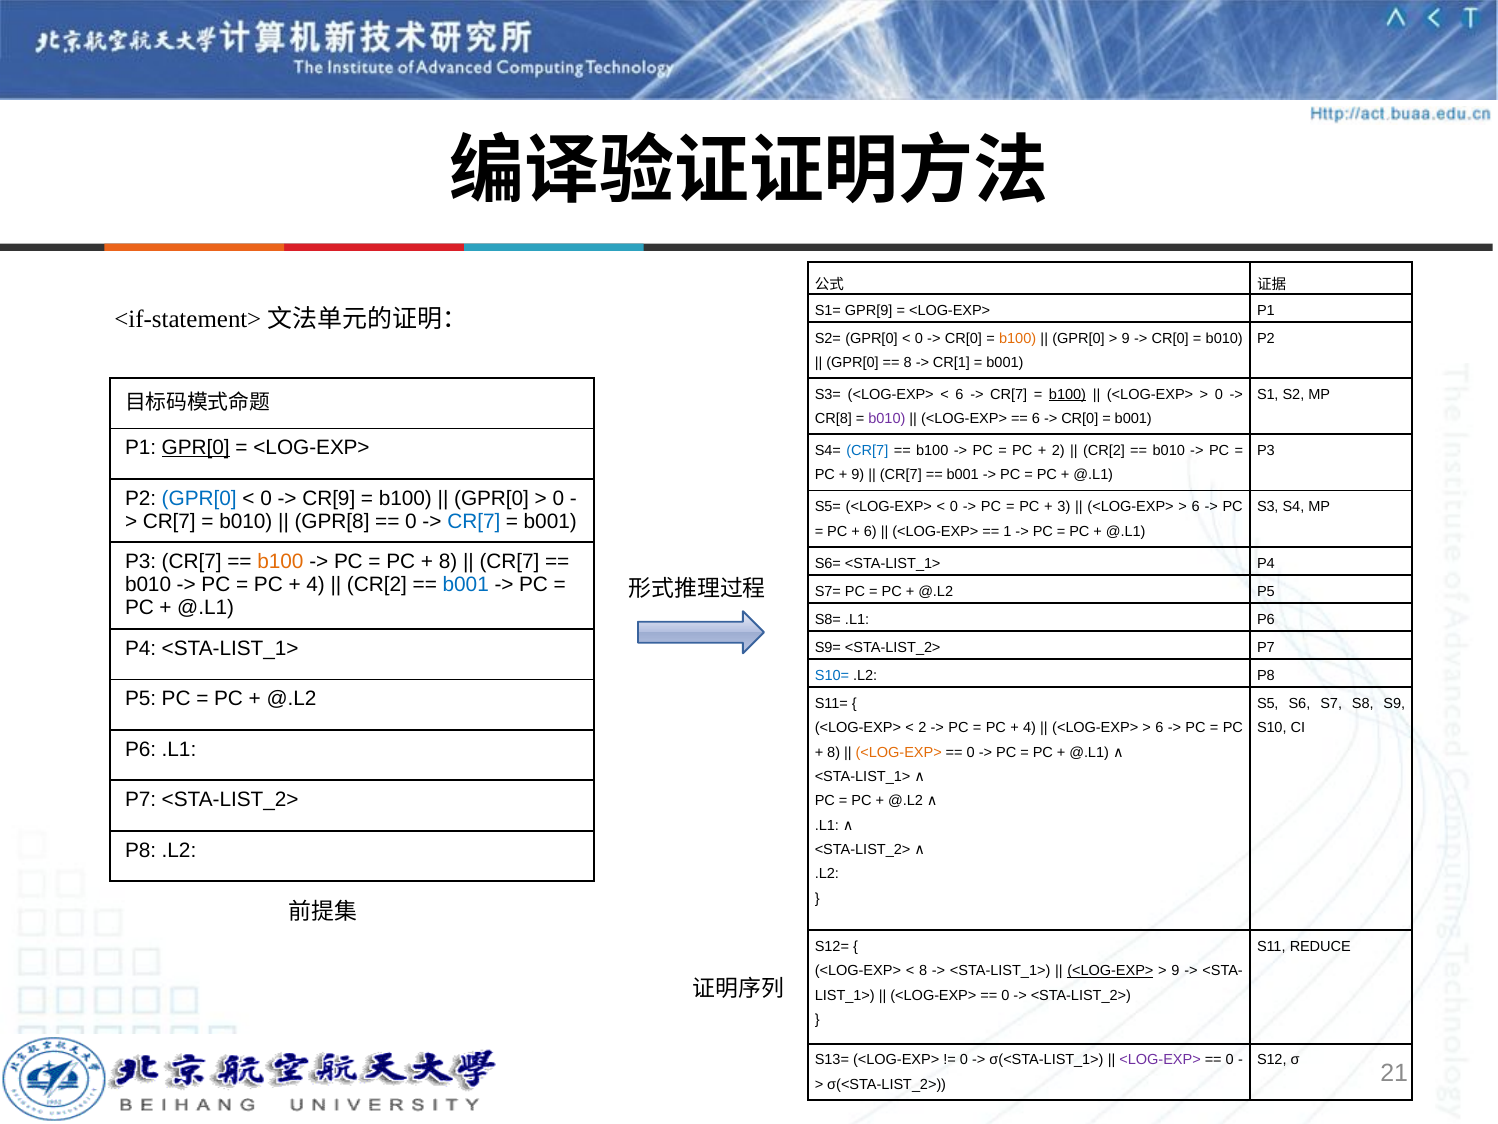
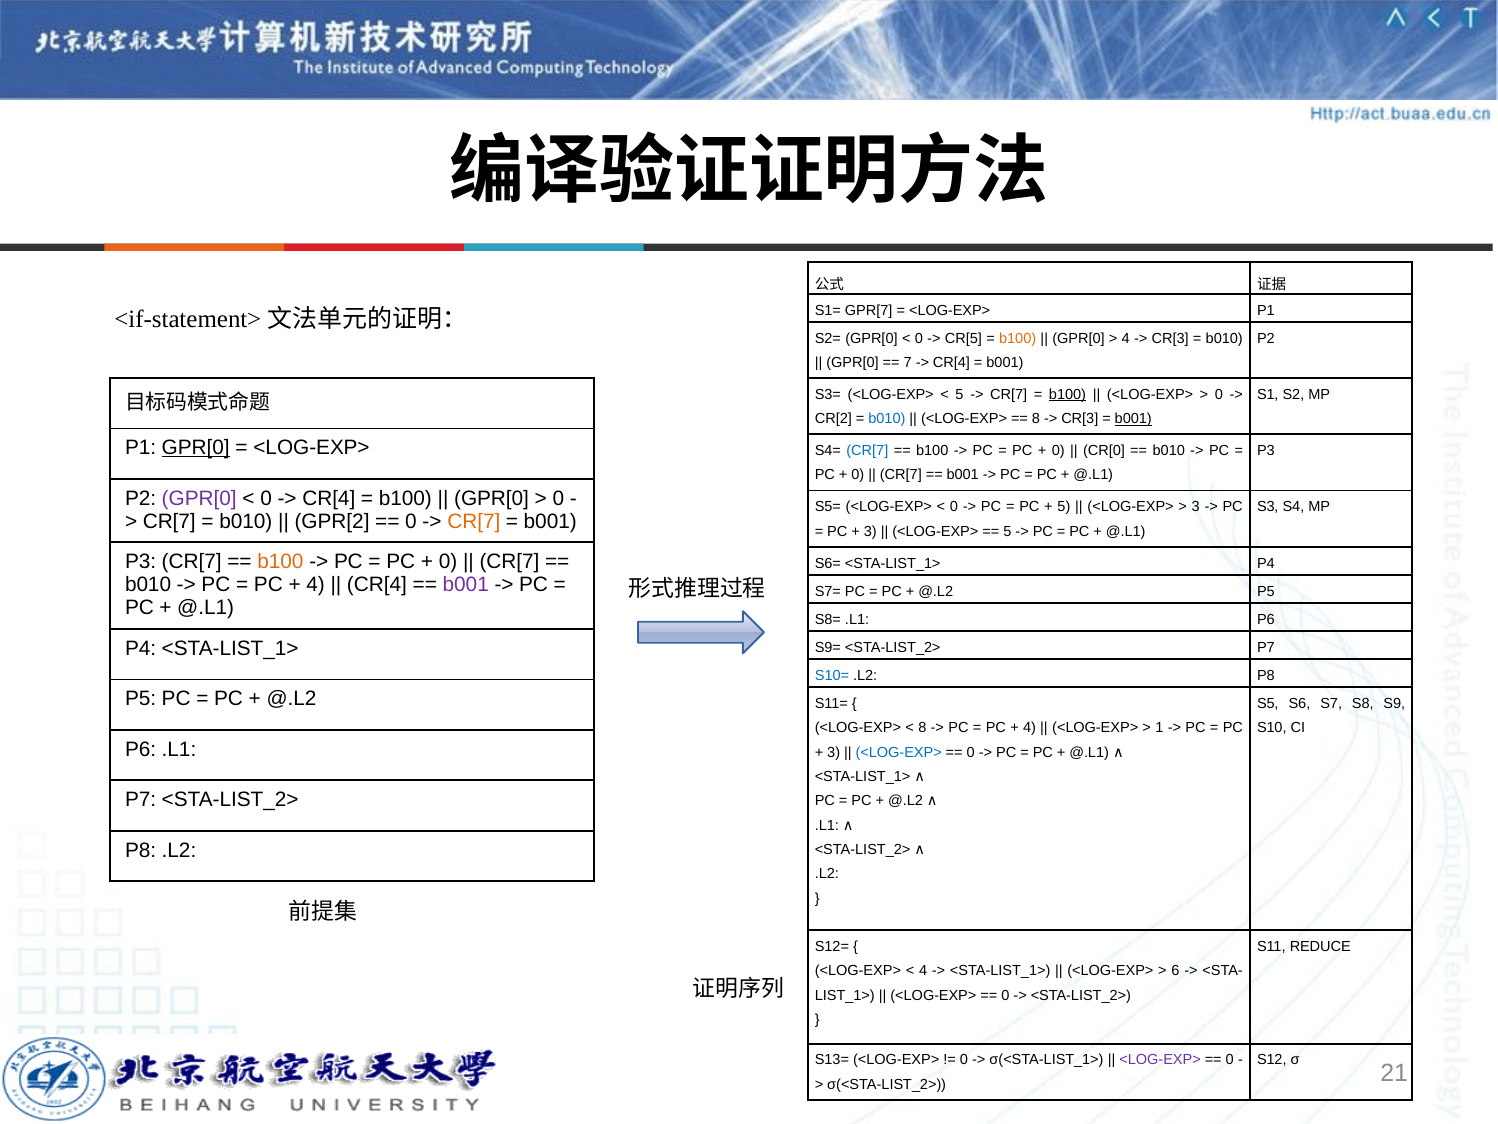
GPR[9: GPR[9 -> GPR[7 (869, 310)
CR[0: CR[0 -> CR[5 (963, 338)
9: 9 -> 4 (1126, 338)
CR[0: CR[0 -> CR[3 (1170, 338)
8: 8 -> 7 (908, 363)
CR[1: CR[1 -> CR[4 (952, 363)
6: 6 -> 5 (960, 394)
CR[8: CR[8 -> CR[2 (833, 419)
b010 colour: purple -> blue (887, 419)
6: 6 -> 8 (1036, 419)
CR[0: CR[0 -> CR[3 (1080, 419)
b001 underline: none -> present (1133, 419)
2: 2 -> 0 (1058, 451)
CR[2: CR[2 -> CR[0 (1104, 451)
9: 9 -> 0 (858, 475)
GPR[0 colour: blue -> purple (199, 498)
CR[9: CR[9 -> CR[4 (329, 498)
3: 3 -> 5 (1064, 507)
6: 6 -> 3 (1196, 507)
GPR[8: GPR[8 -> GPR[2 (332, 521)
CR[7 colour: blue -> orange (474, 521)
6: 6 -> 3 (870, 531)
1: 1 -> 5 (1007, 531)
8: 8 -> 0 (448, 561)
CR[2: CR[2 -> CR[4 (377, 585)
b001 colour: blue -> purple (466, 585)
2: 2 -> 8 (922, 728)
6: 6 -> 1 (1159, 728)
8: 8 -> 3 (834, 752)
<LOG-EXP> colour: orange -> blue (899, 752)
8: 8 -> 4 (923, 971)
<LOG-EXP> underline: present -> none (1110, 971)
9: 9 -> 6 (1175, 971)
